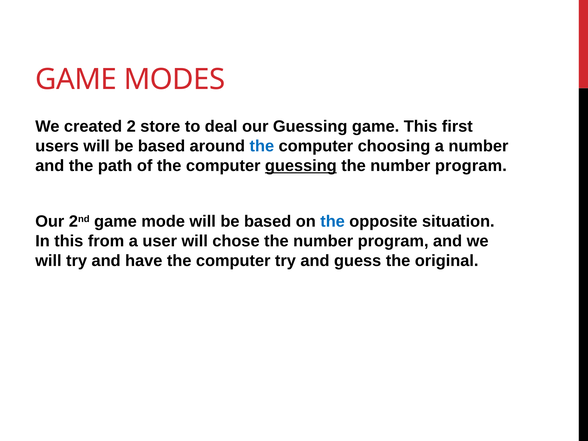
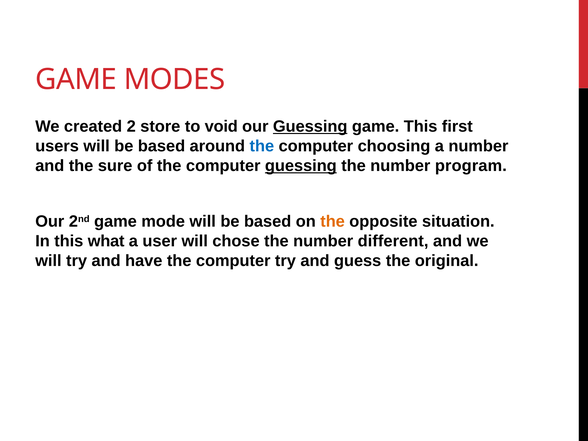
deal: deal -> void (221, 127)
Guessing underline: none -> present (310, 127)
path: path -> sure (115, 166)
the colour: blue -> orange (333, 221)
from: from -> what (106, 241)
chose the number program: program -> different (393, 241)
